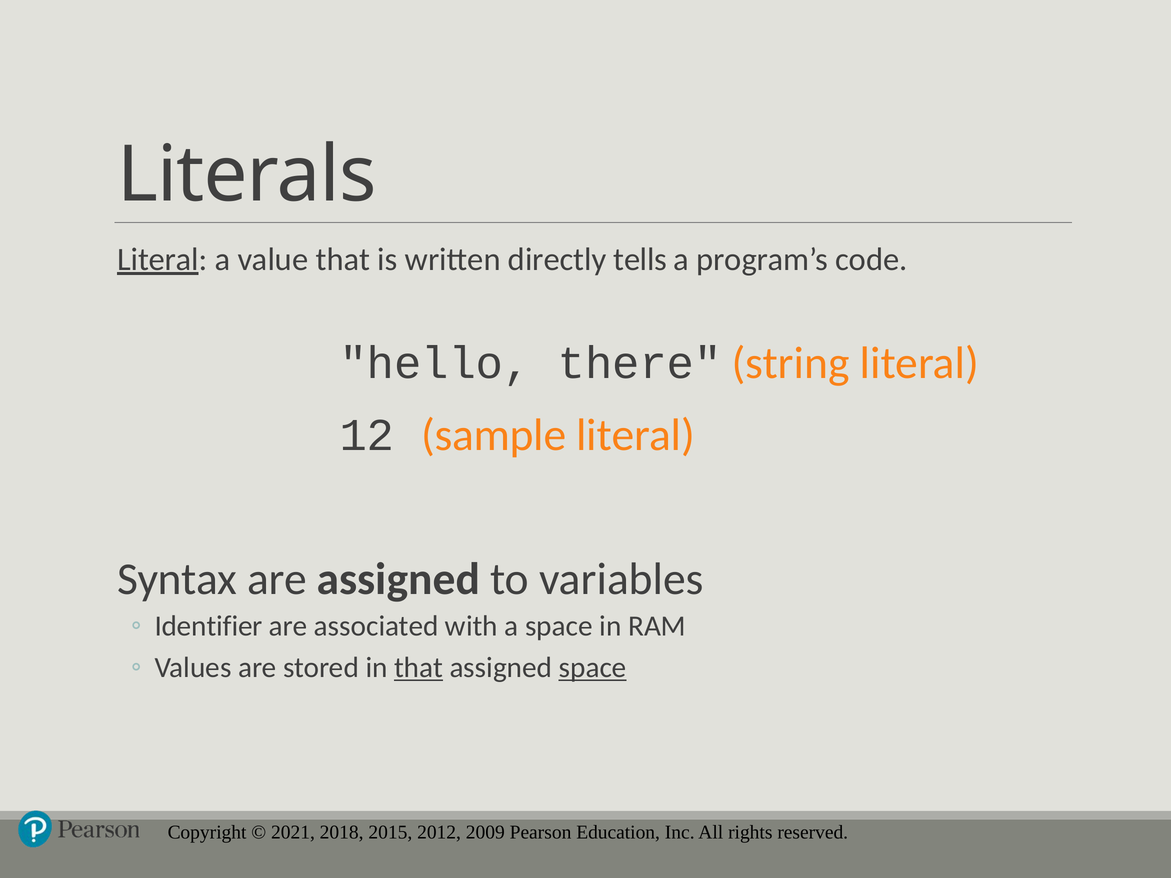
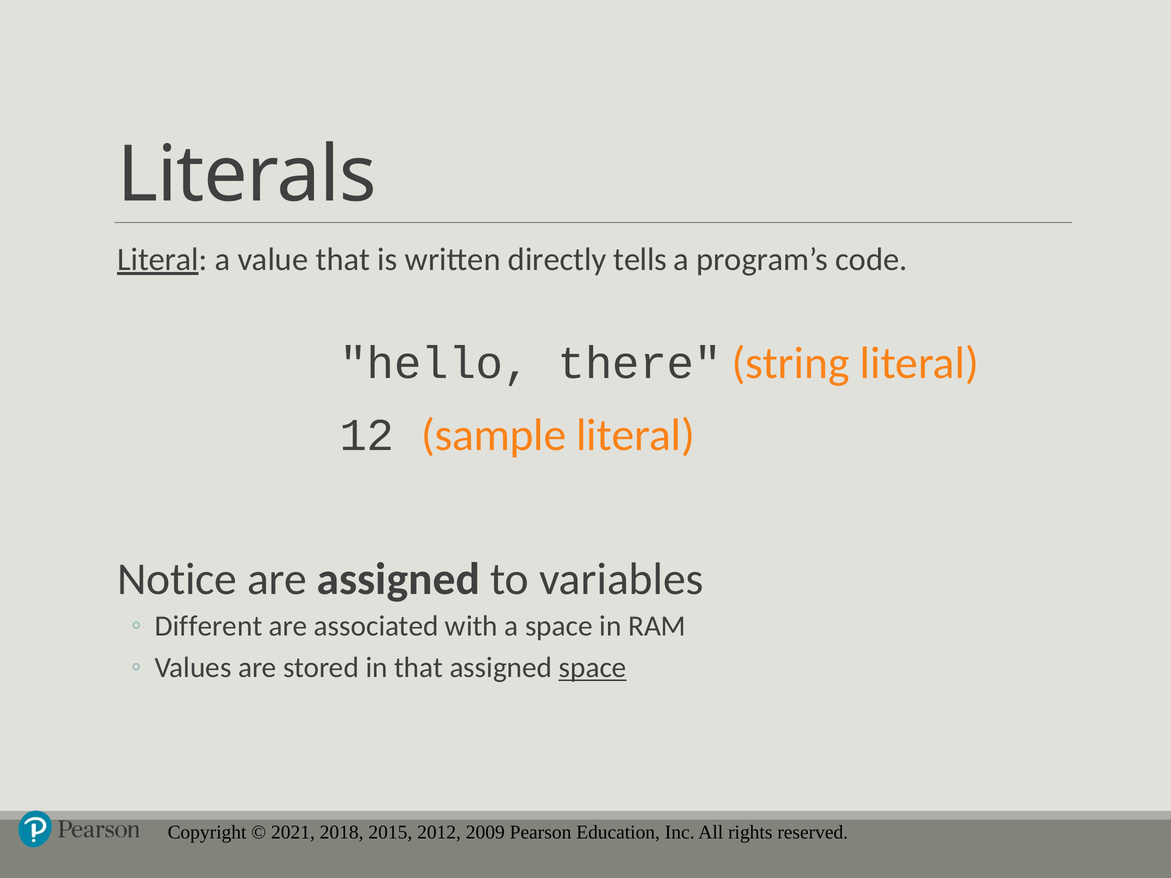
Syntax: Syntax -> Notice (177, 579)
Identifier: Identifier -> Different (208, 626)
that underline: present -> none (419, 668)
